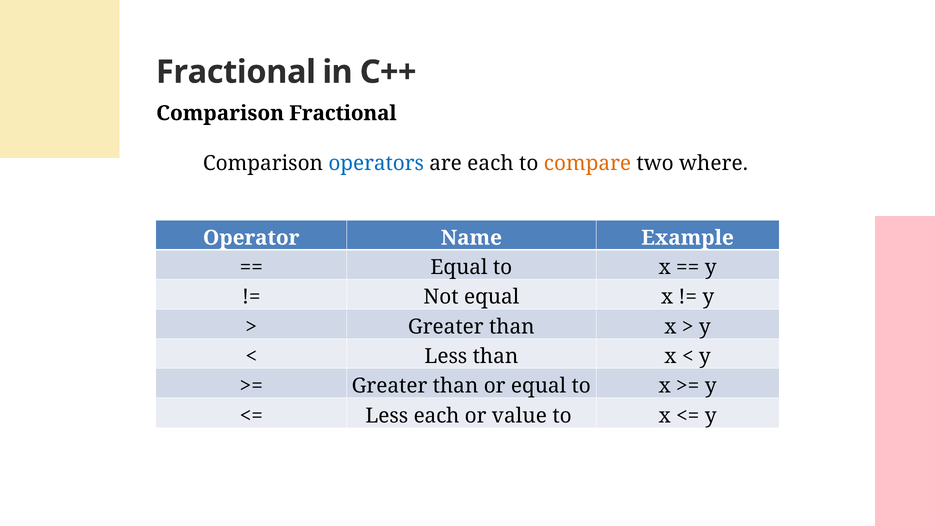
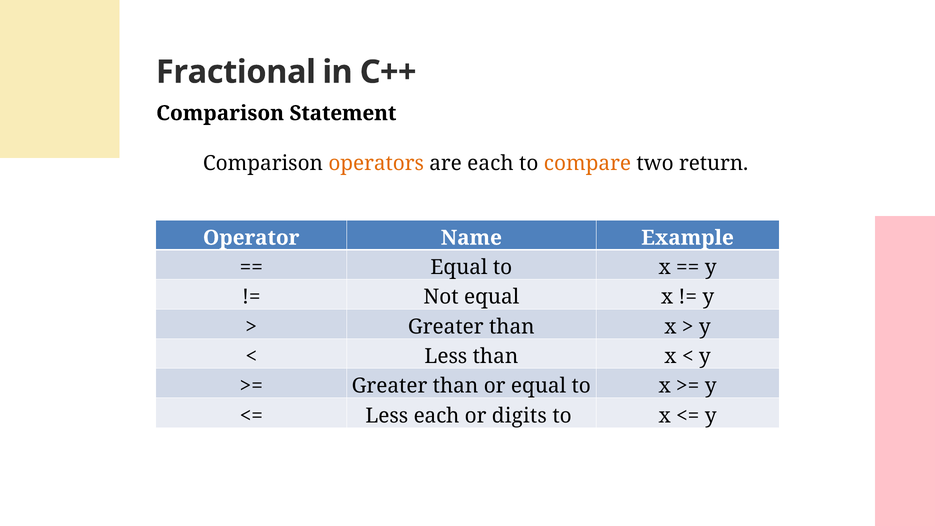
Comparison Fractional: Fractional -> Statement (343, 113)
operators colour: blue -> orange (376, 163)
where: where -> return (714, 163)
value: value -> digits (519, 416)
